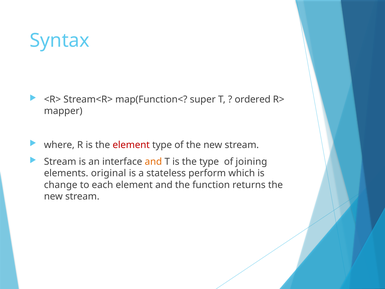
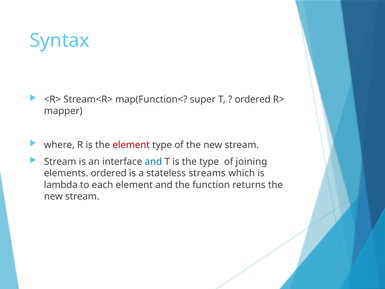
and colour: orange -> blue (153, 162)
elements original: original -> ordered (109, 173)
perform: perform -> streams (207, 173)
change: change -> lambda (61, 185)
